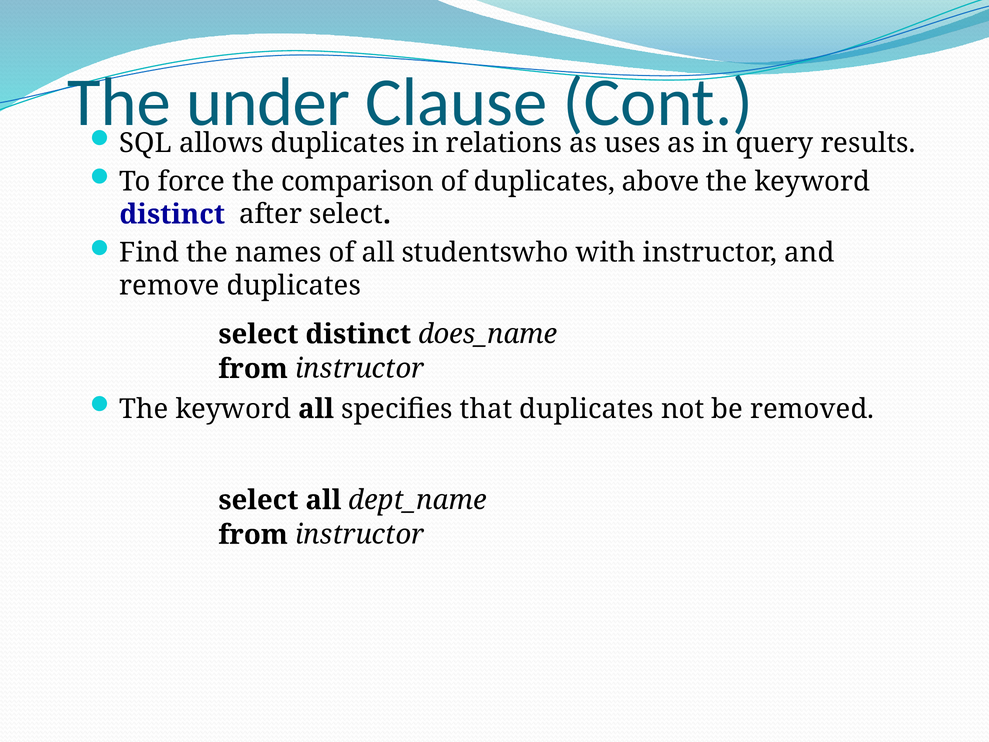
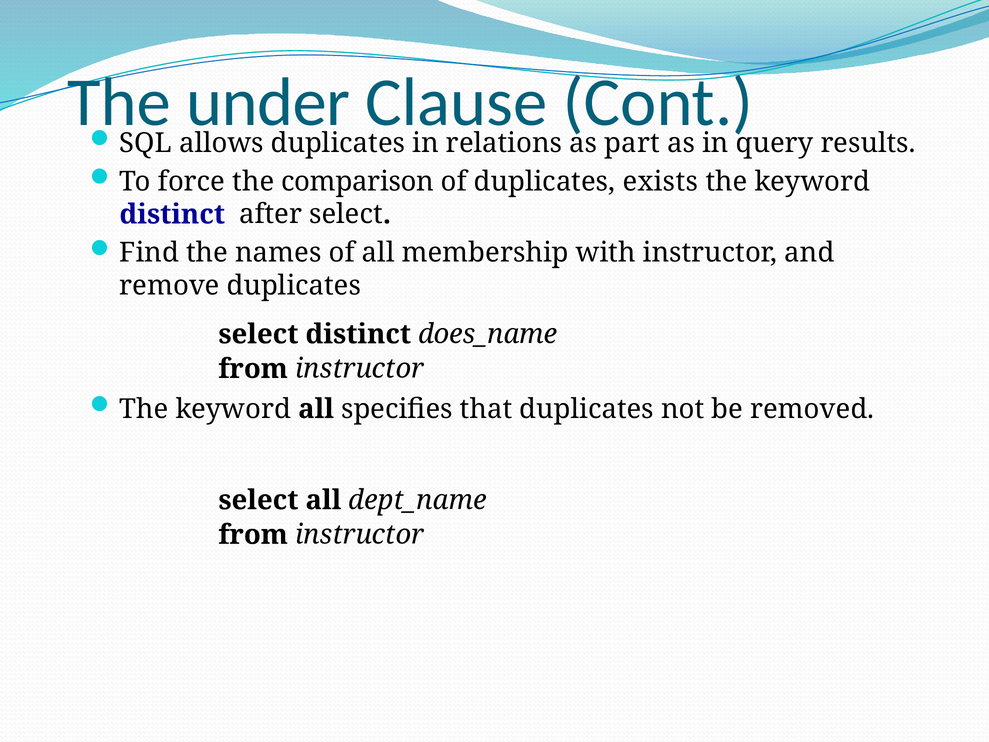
uses: uses -> part (632, 143)
above: above -> exists (660, 181)
studentswho: studentswho -> membership (485, 253)
